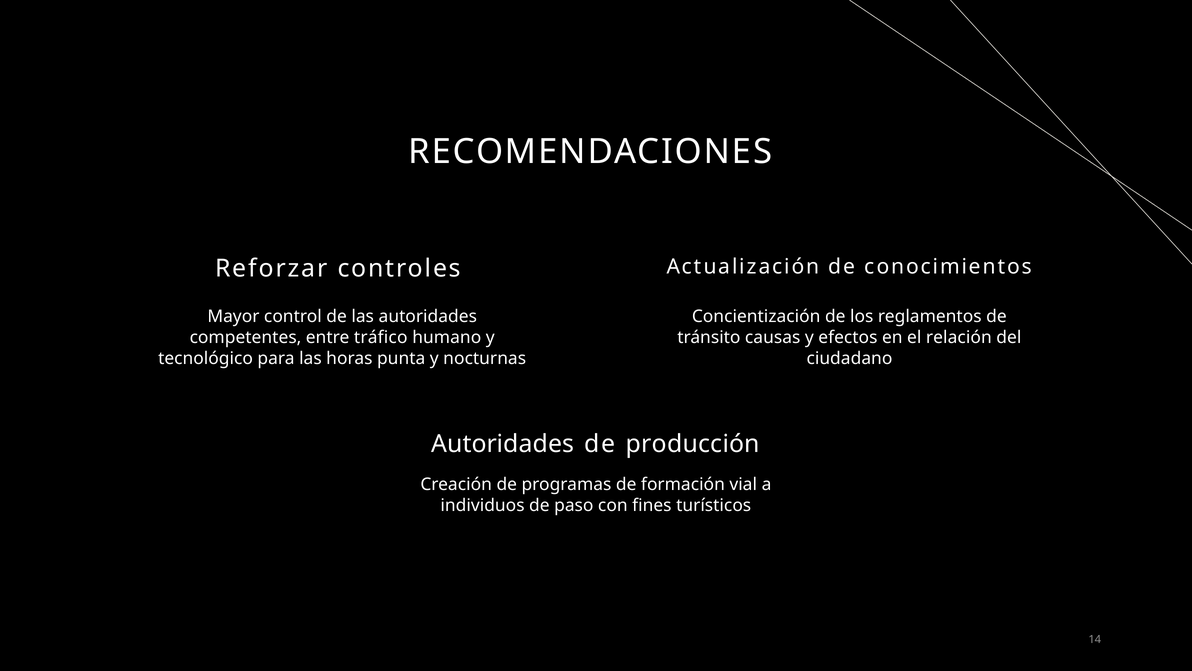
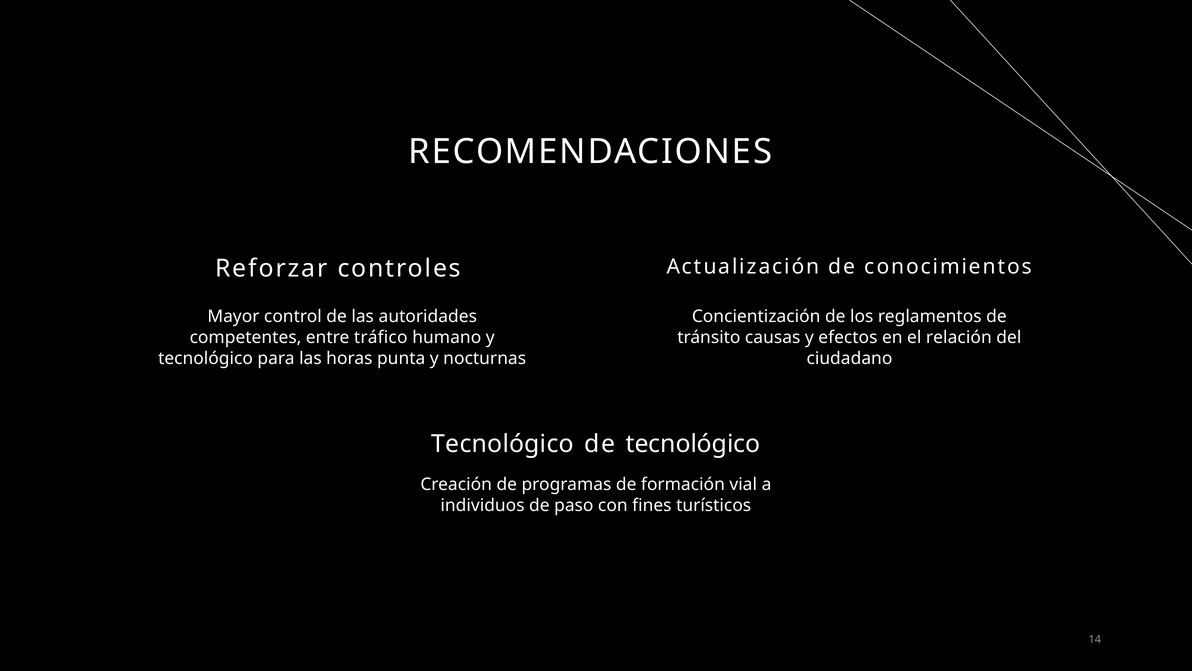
Autoridades: Autoridades -> Tecnológico (503, 443)
de producción: producción -> tecnológico (693, 443)
